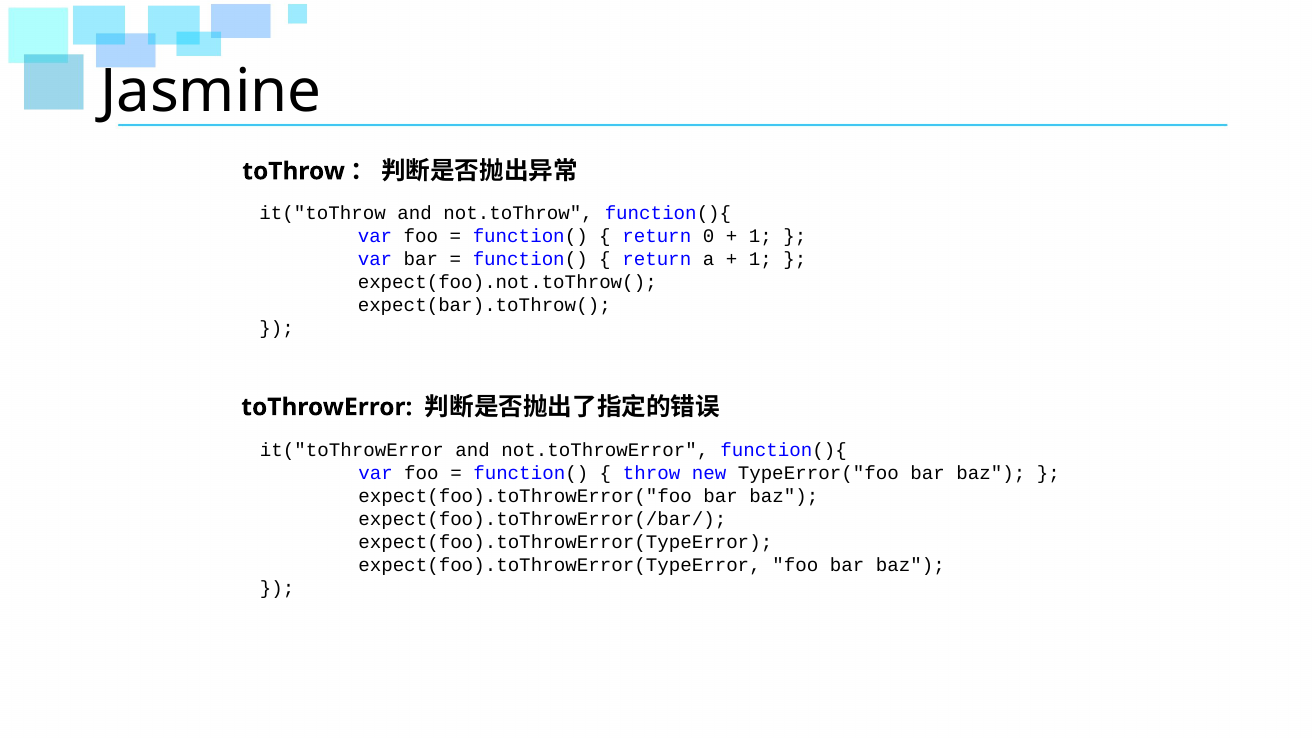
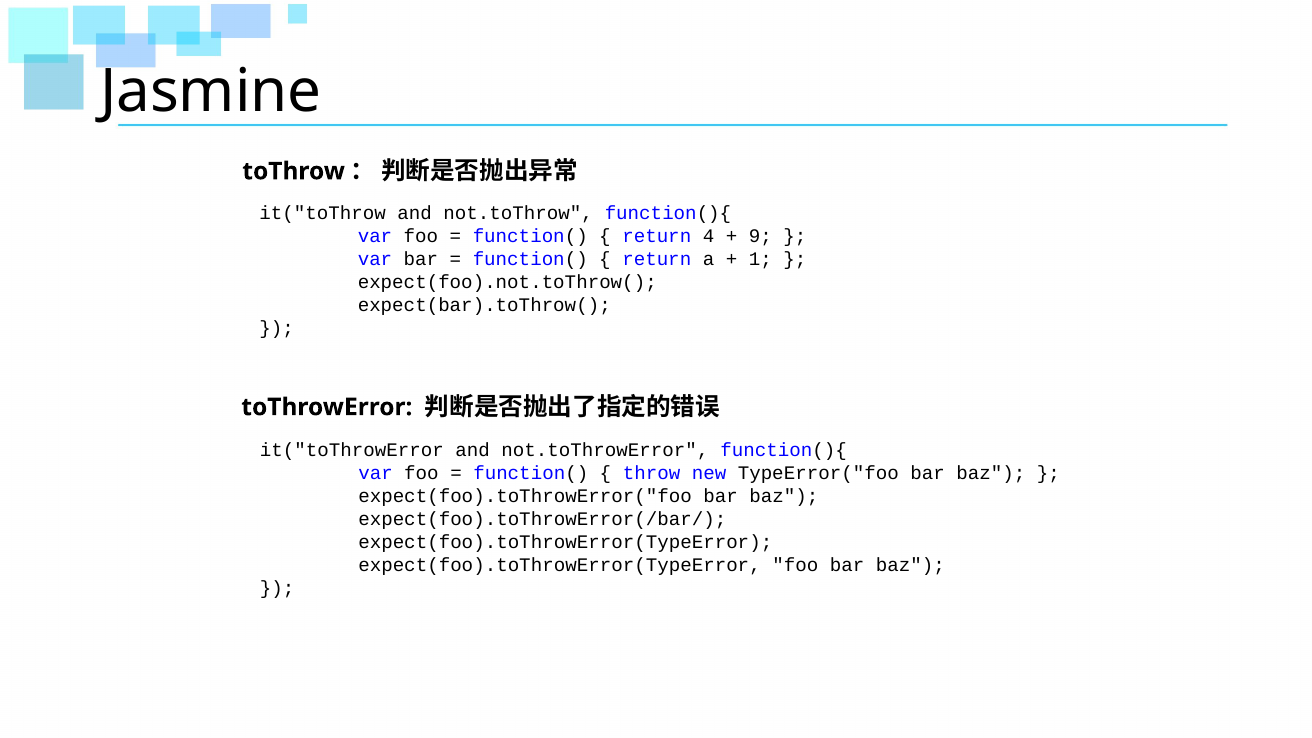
0: 0 -> 4 (709, 236)
1: 1 -> 9 (760, 236)
